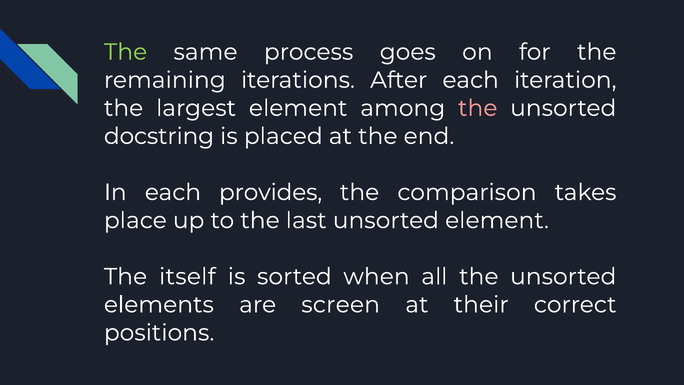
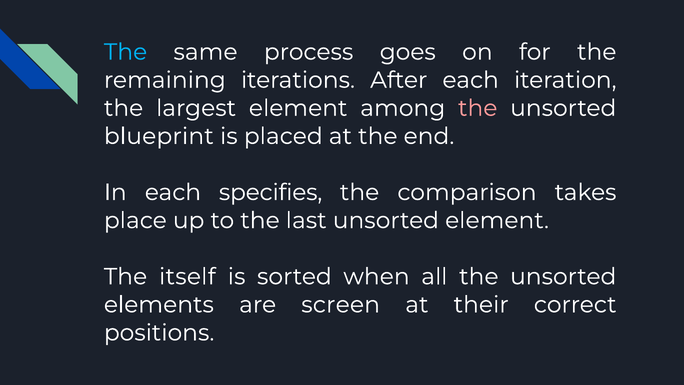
The colour: light green -> light blue (126, 52)
docstring: docstring -> blueprint (159, 136)
provides: provides -> specifies (271, 192)
